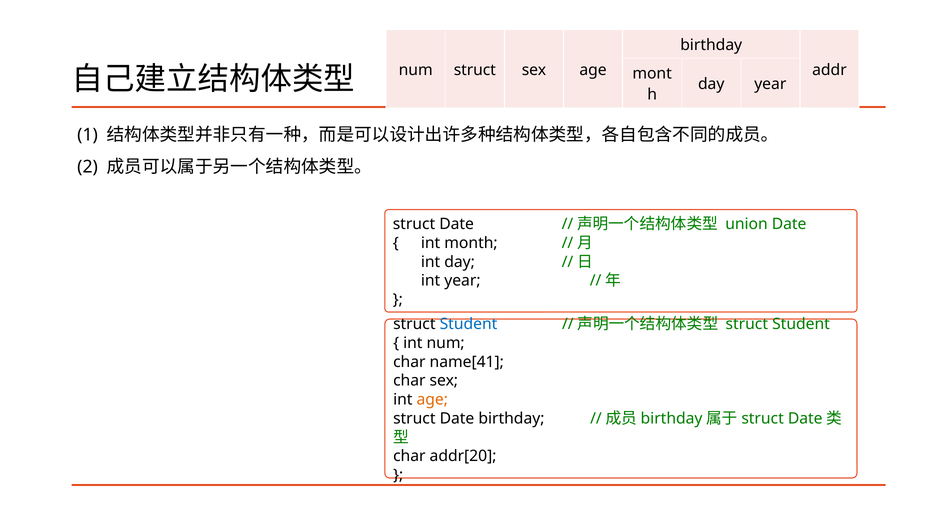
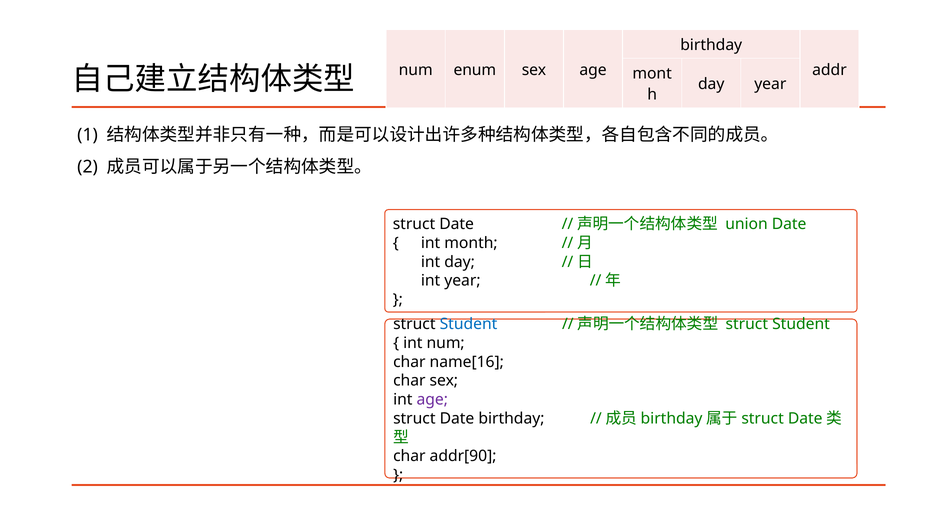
num struct: struct -> enum (475, 70)
name[41: name[41 -> name[16 (467, 361)
age colour: orange -> purple (432, 399)
addr[20: addr[20 -> addr[90 (463, 456)
